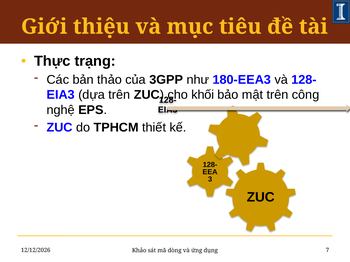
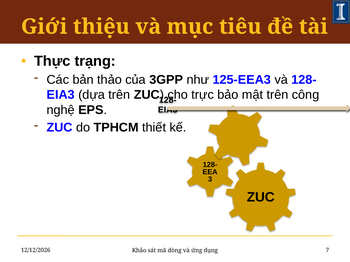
180-EEA3: 180-EEA3 -> 125-EEA3 (242, 80)
khối: khối -> trực (203, 95)
